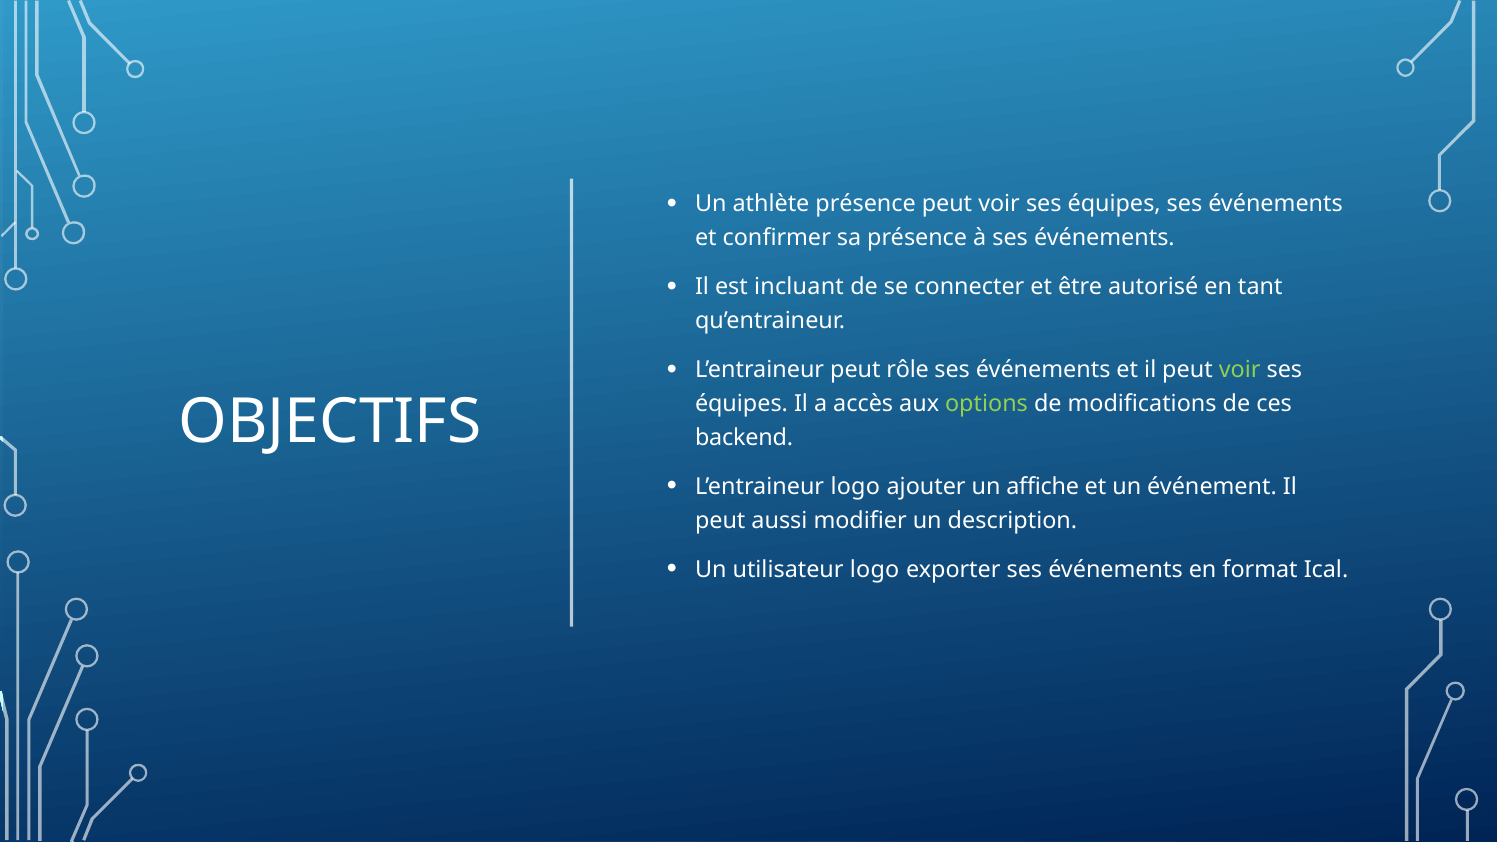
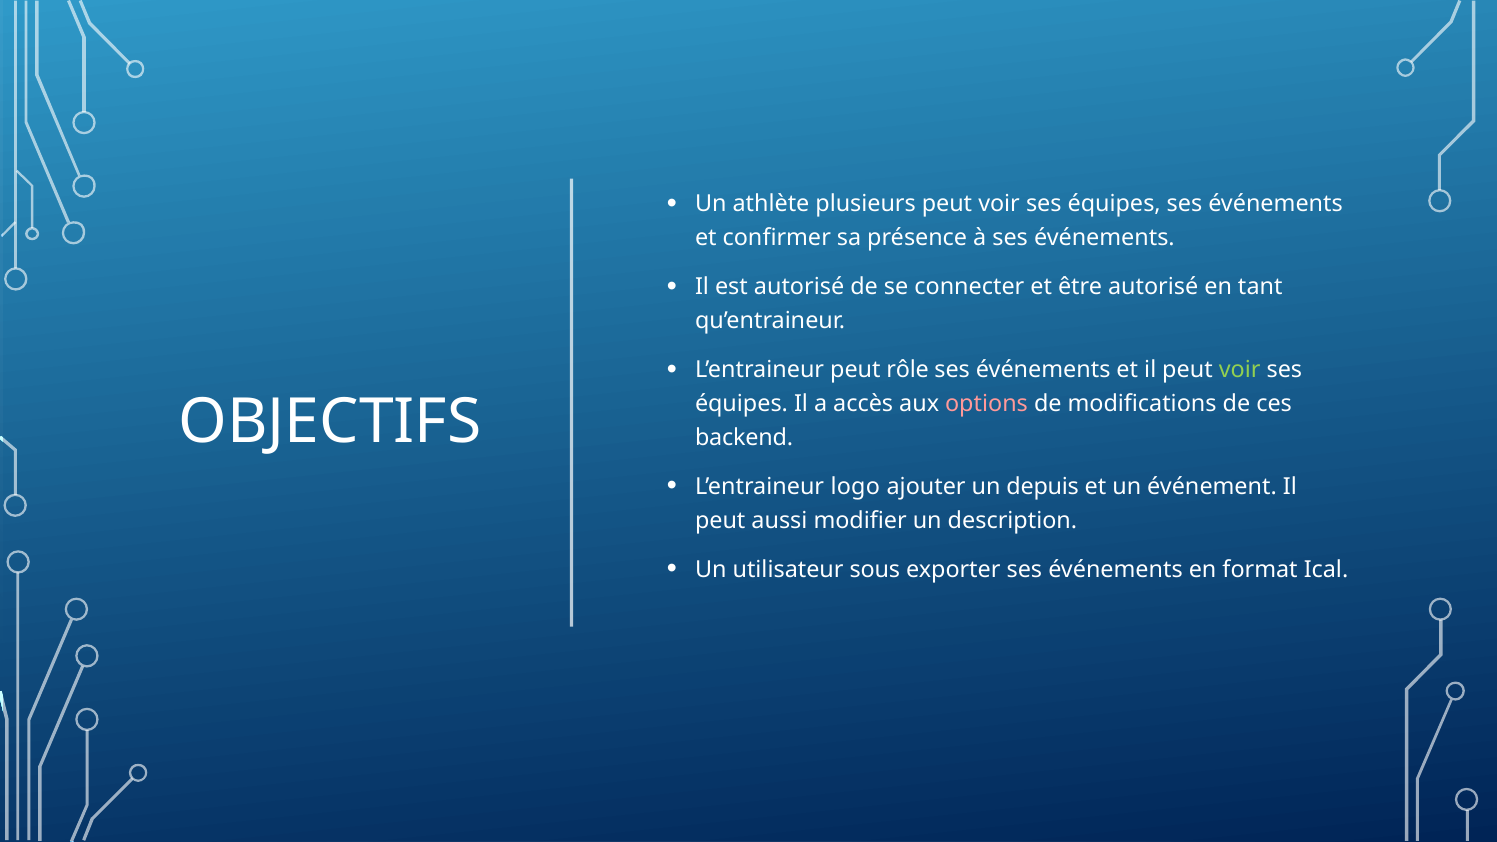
athlète présence: présence -> plusieurs (866, 204)
est incluant: incluant -> autorisé (799, 287)
options colour: light green -> pink (987, 404)
affiche: affiche -> depuis (1043, 487)
utilisateur logo: logo -> sous (875, 570)
